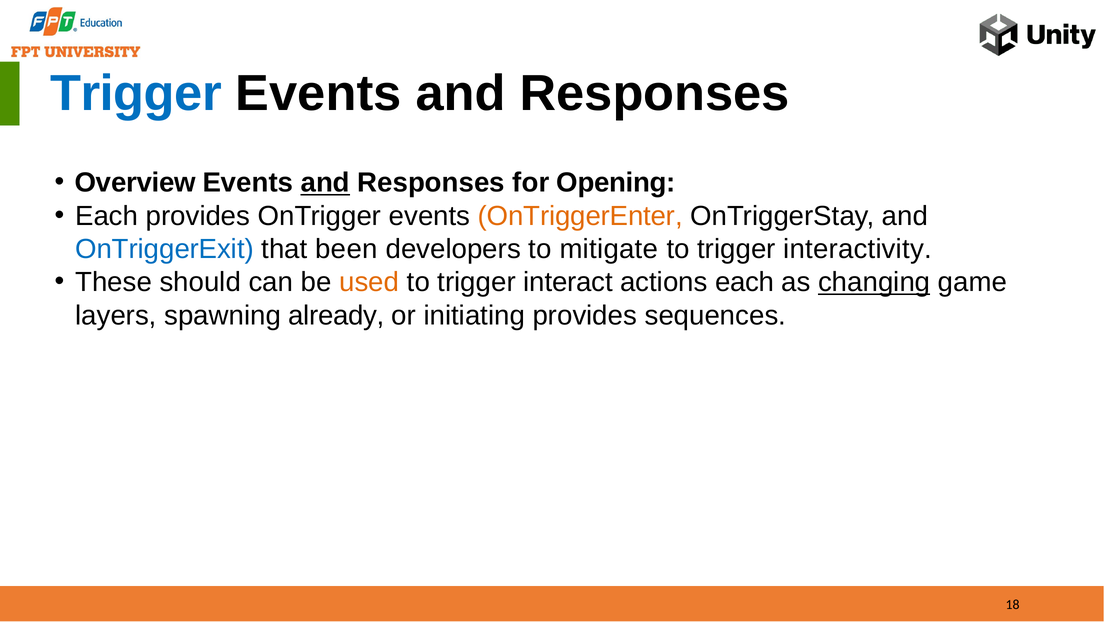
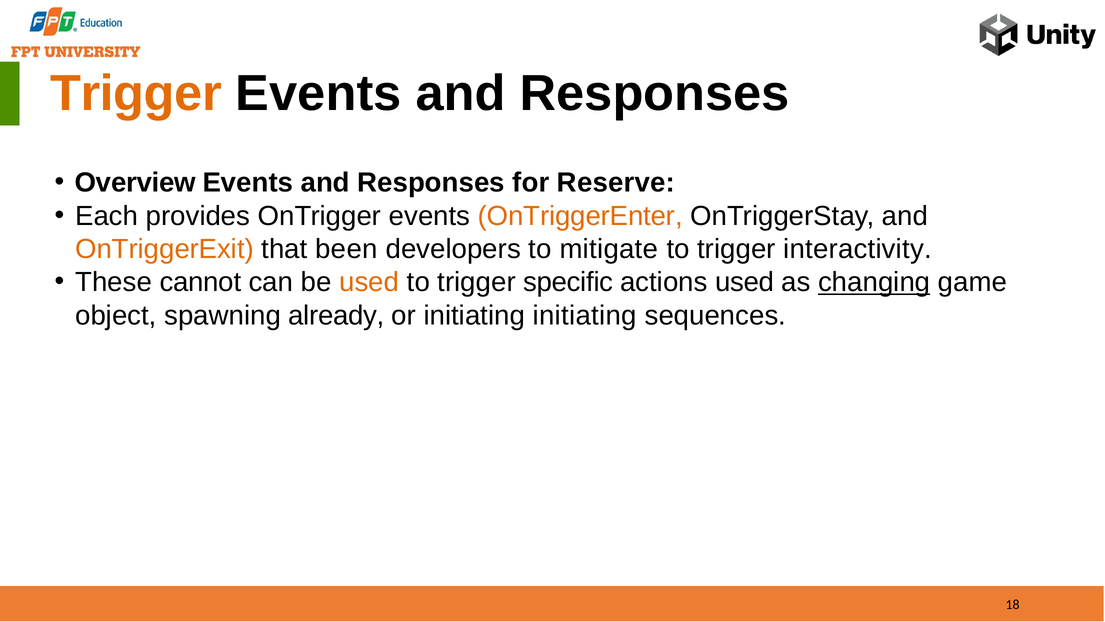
Trigger colour: blue -> orange (136, 93)
and underline: present -> none (325, 183)
Opening: Opening -> Reserve (616, 183)
OnTriggerExit colour: blue -> orange (165, 249)
should: should -> cannot (200, 282)
interact: interact -> specific (568, 282)
actions each: each -> used (745, 282)
layers: layers -> object (116, 315)
initiating provides: provides -> initiating (585, 315)
